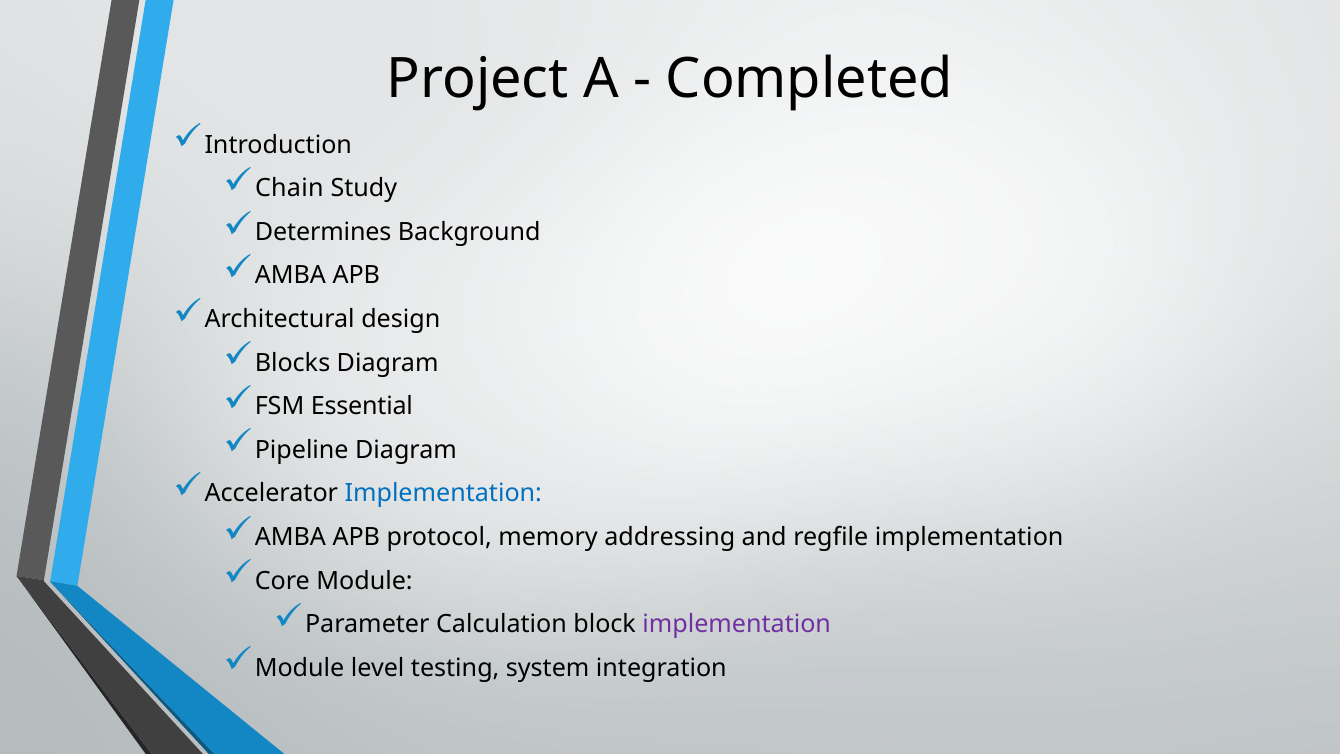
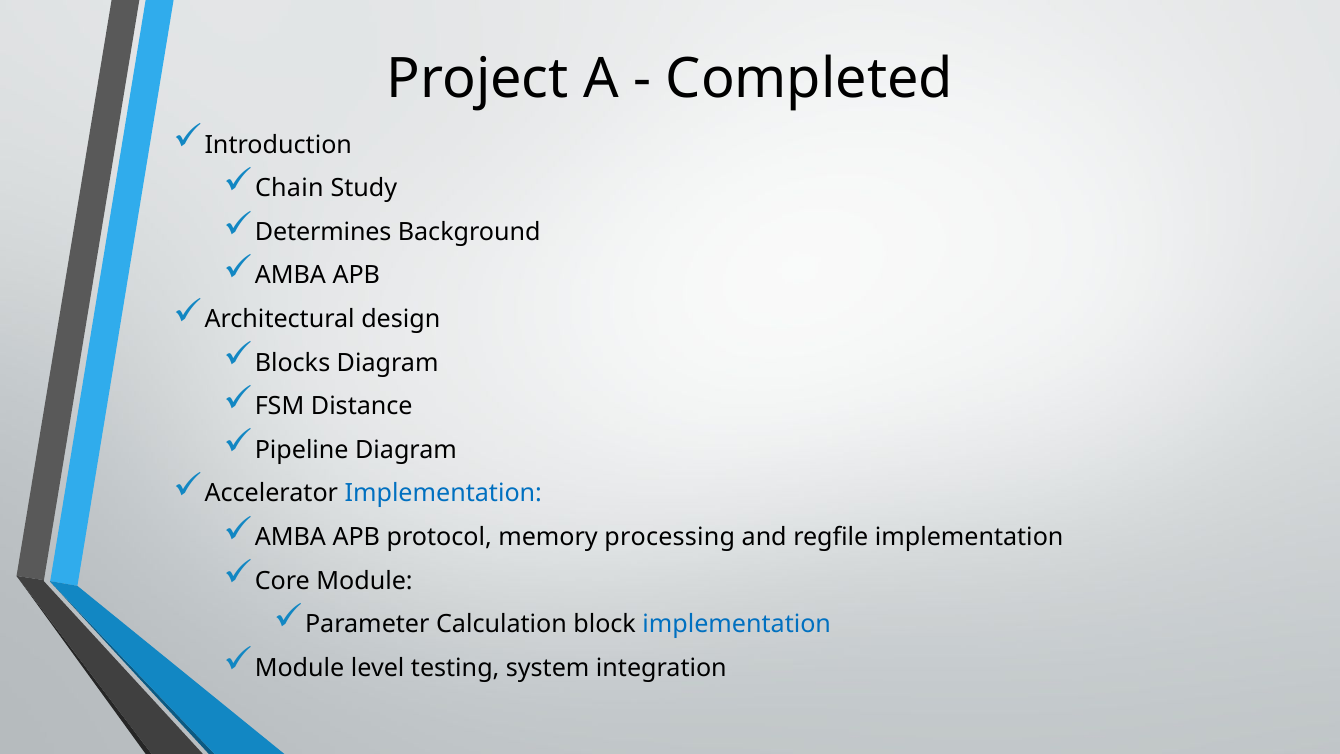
Essential: Essential -> Distance (362, 406)
addressing: addressing -> processing (670, 537)
implementation colour: purple -> blue (737, 624)
